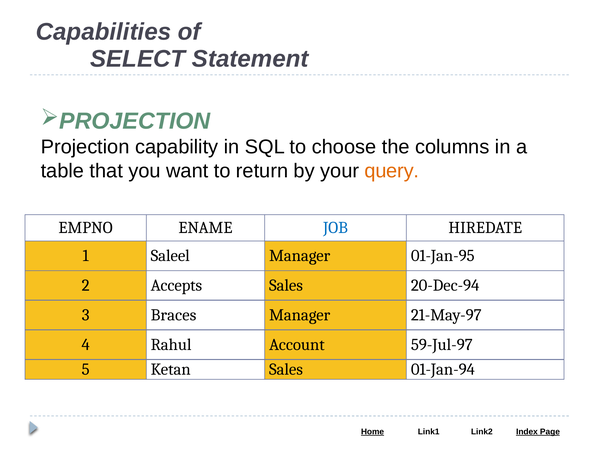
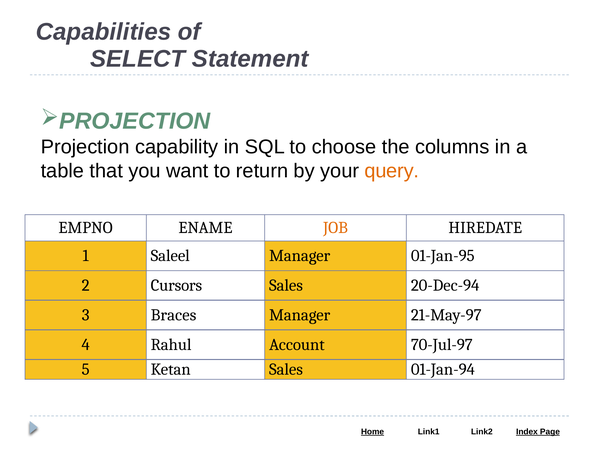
JOB colour: blue -> orange (336, 228)
Accepts: Accepts -> Cursors (176, 285)
59-Jul-97: 59-Jul-97 -> 70-Jul-97 (442, 345)
